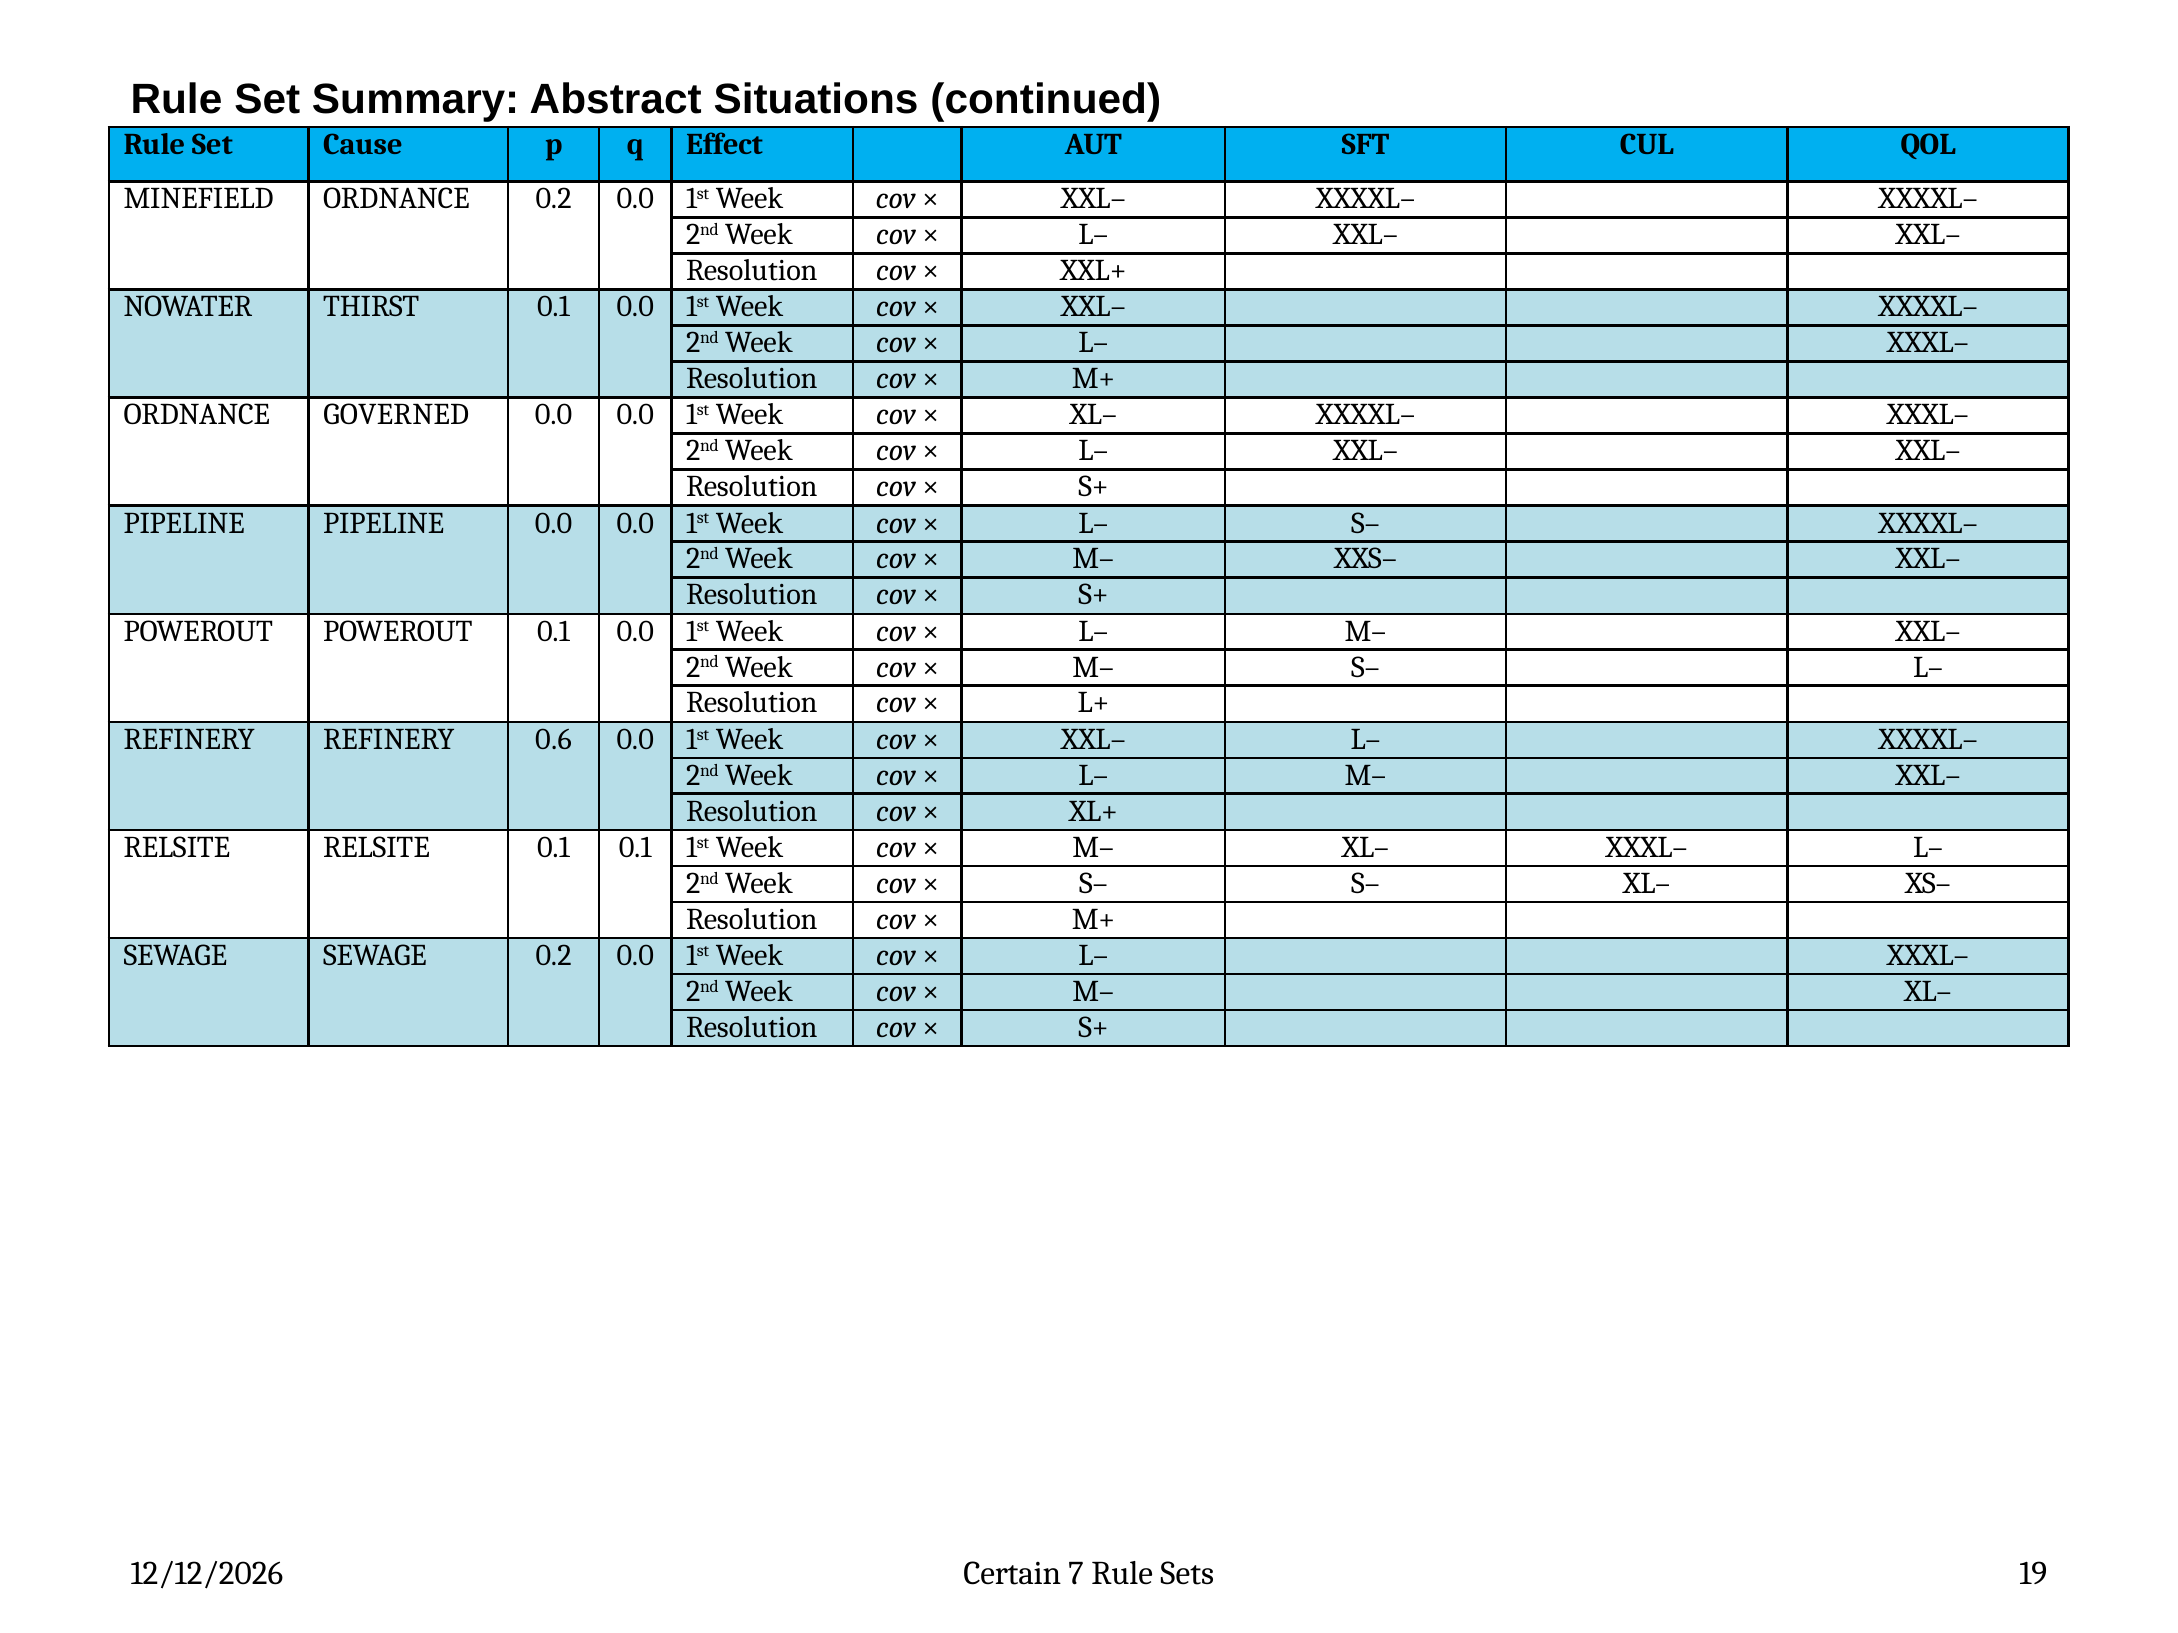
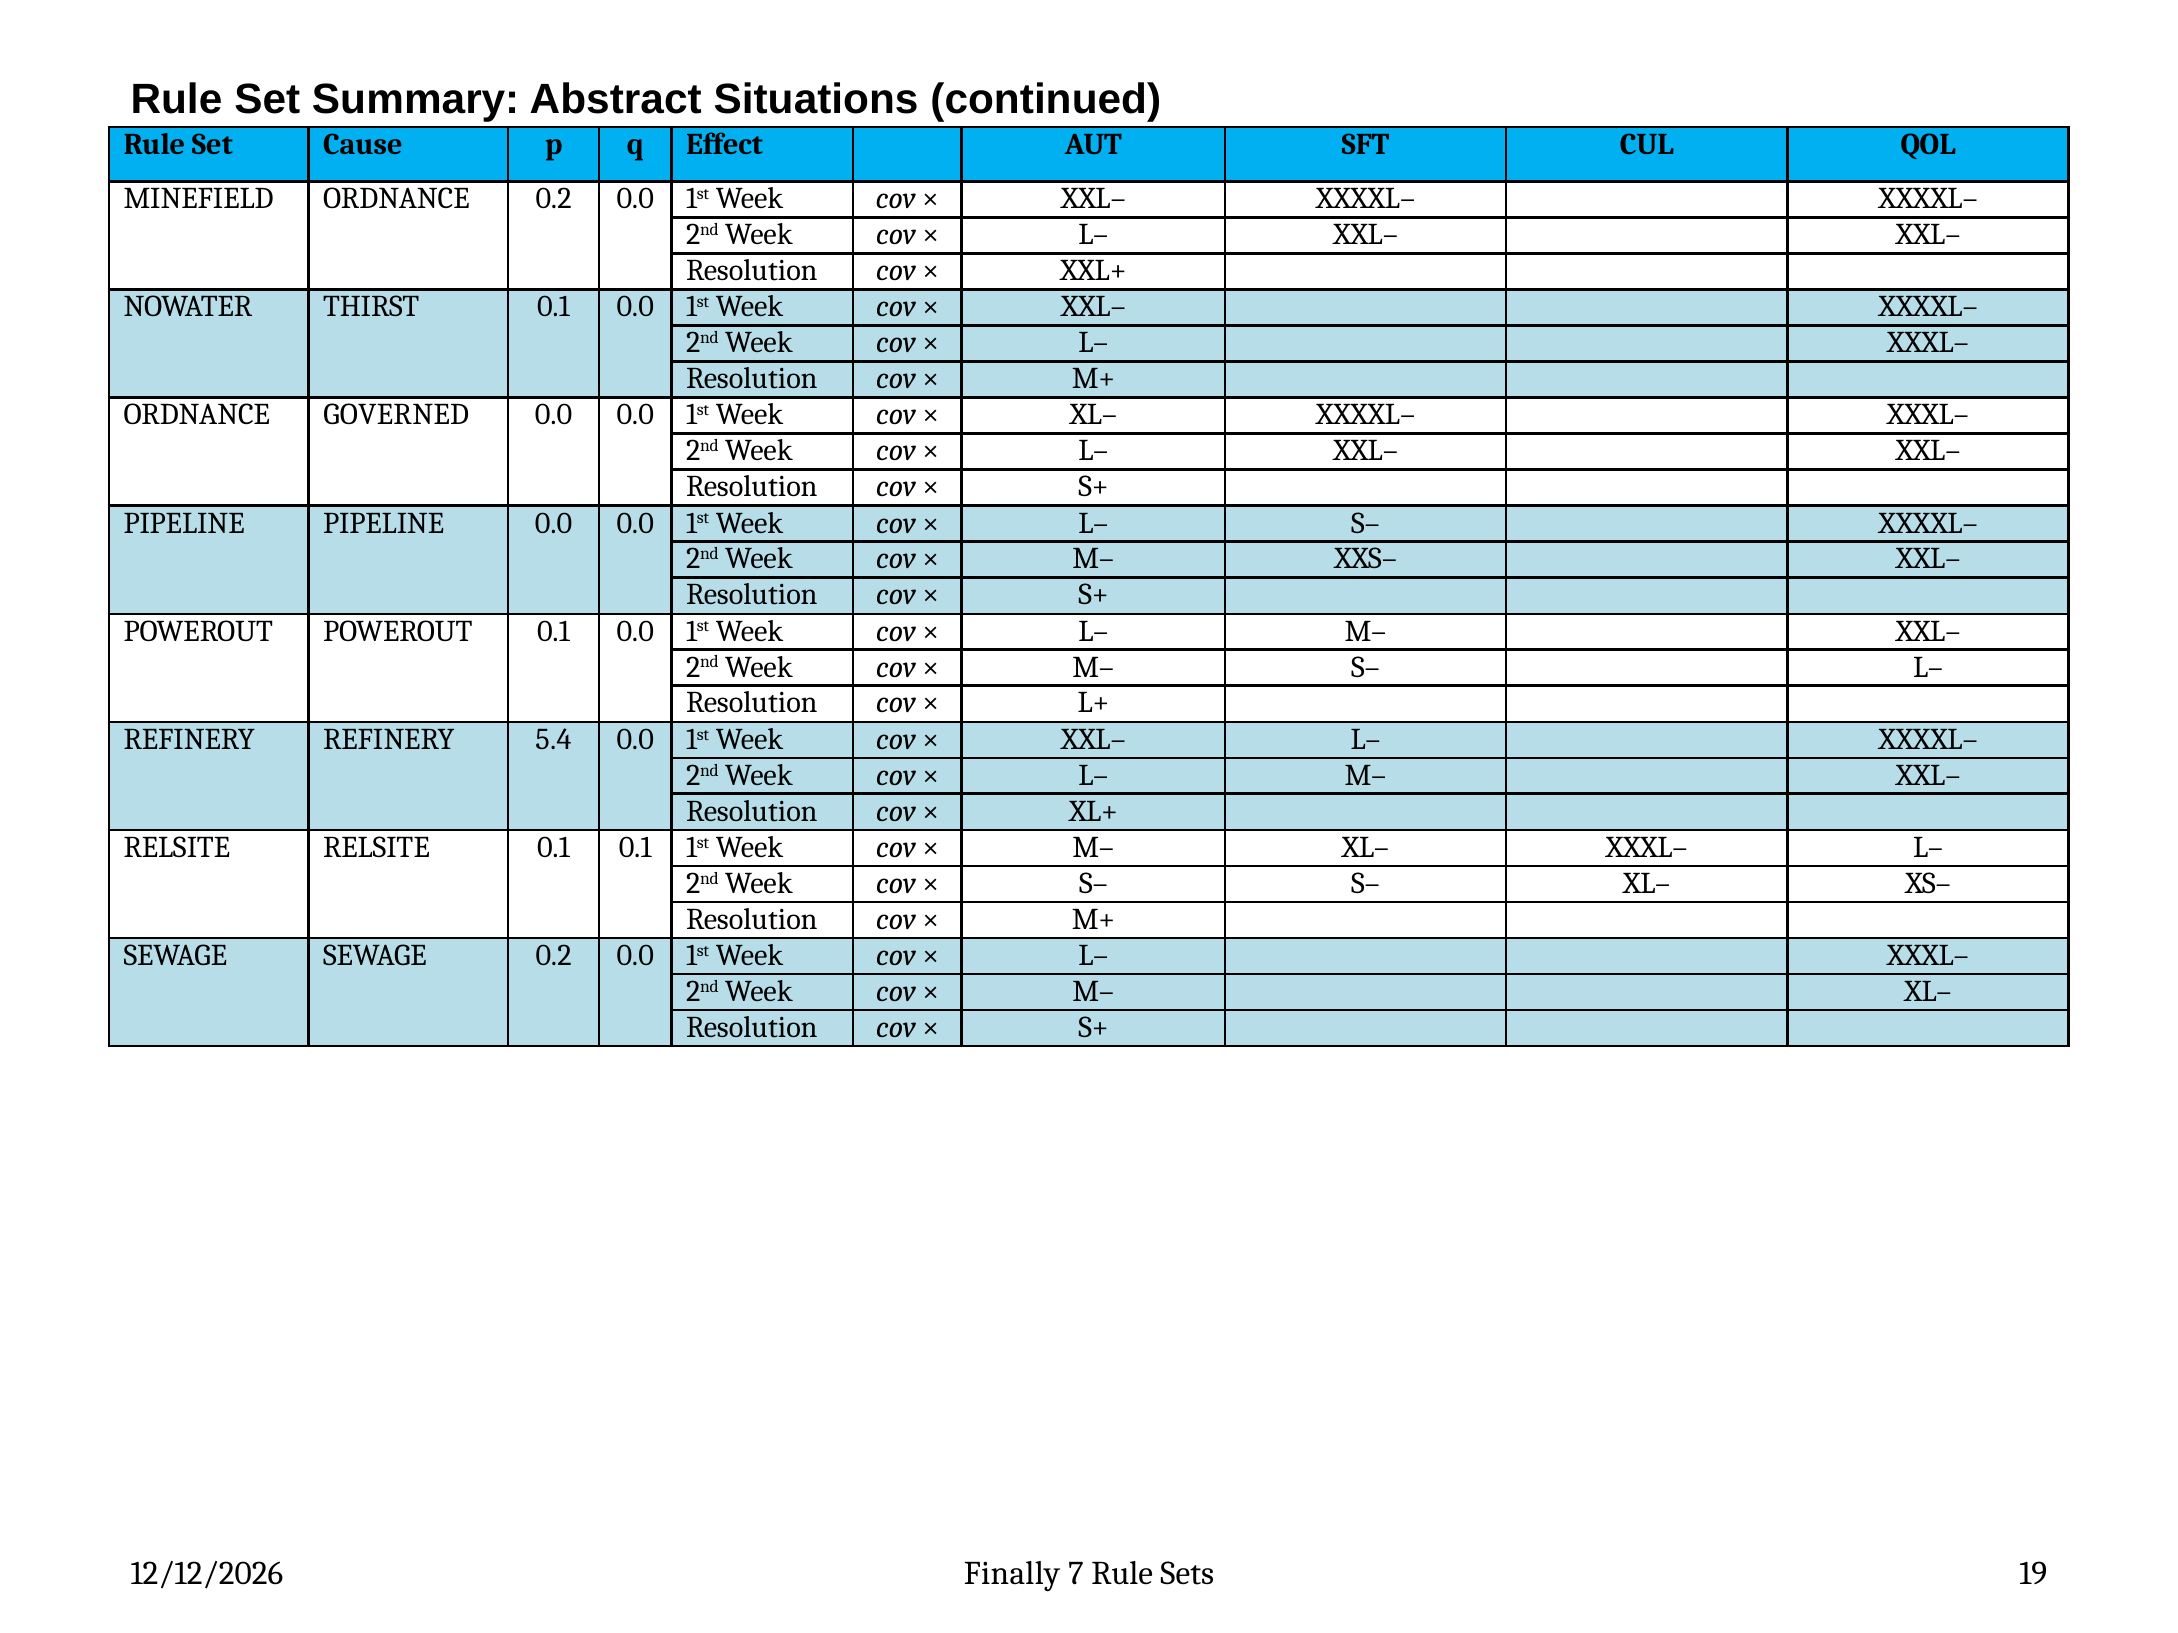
0.6: 0.6 -> 5.4 (554, 739)
Certain: Certain -> Finally (1012, 1574)
